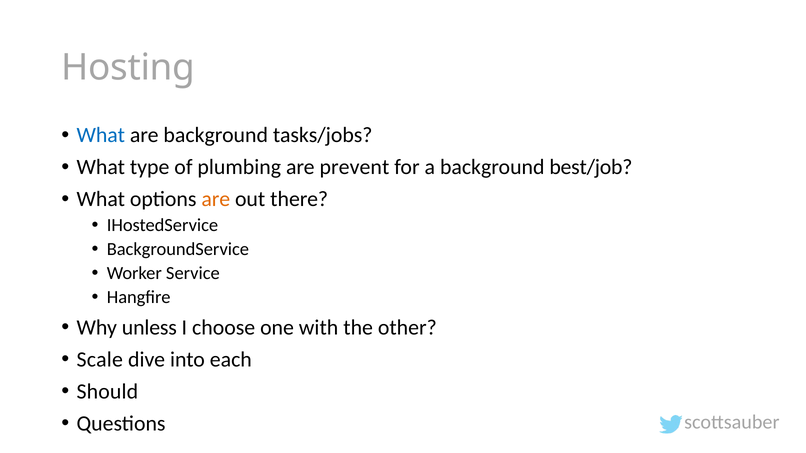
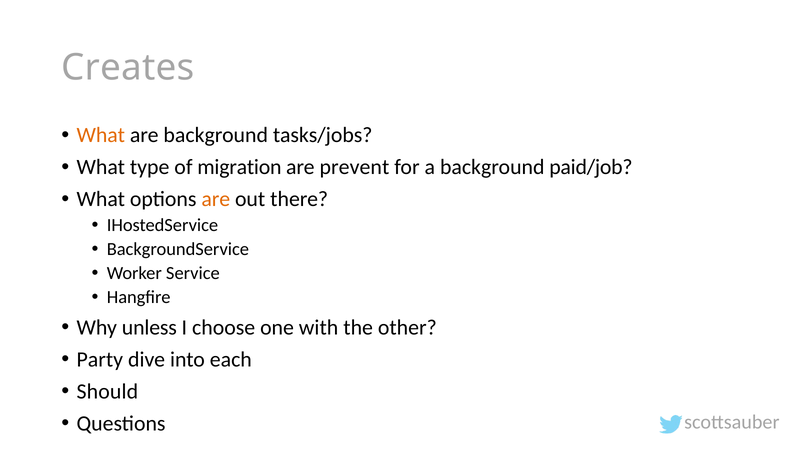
Hosting: Hosting -> Creates (128, 68)
What colour: blue -> orange (101, 135)
plumbing: plumbing -> migration (239, 167)
best/job: best/job -> paid/job (591, 167)
Scale: Scale -> Party (100, 360)
